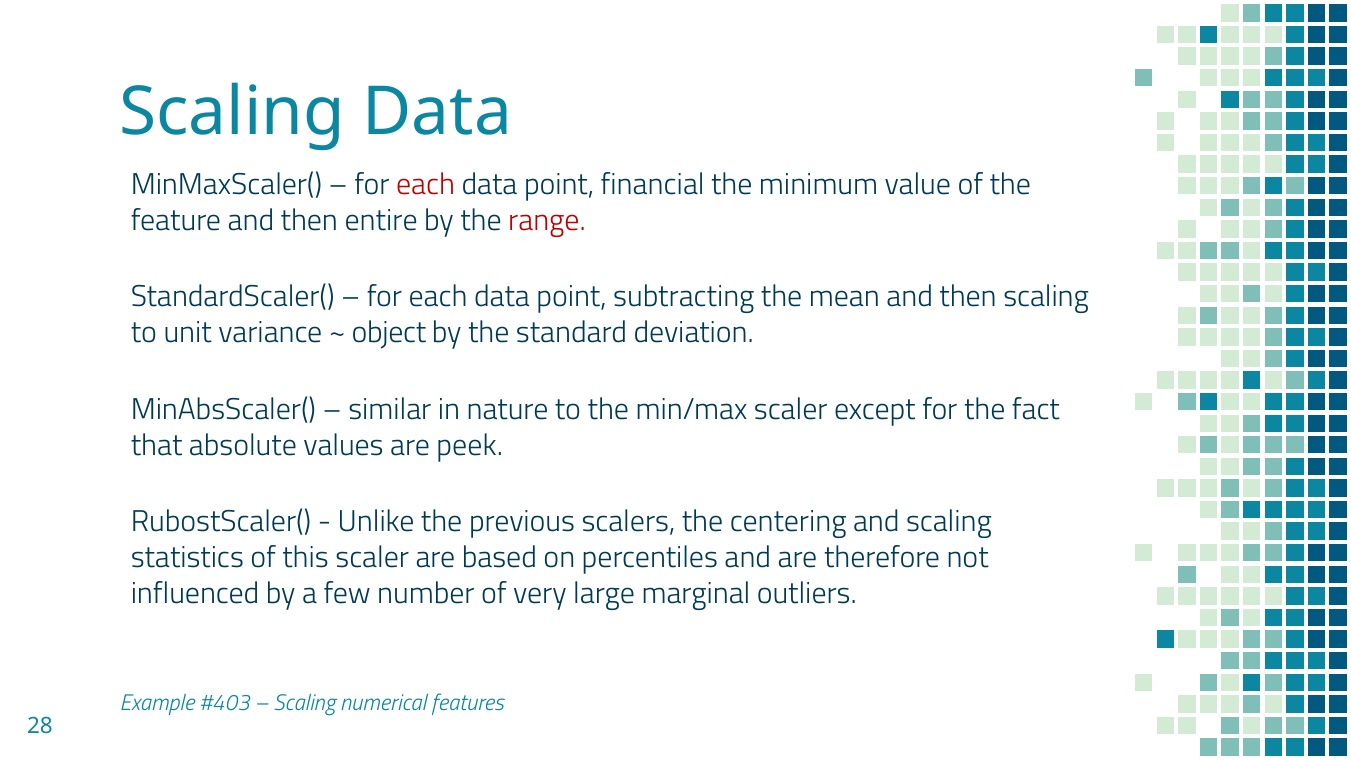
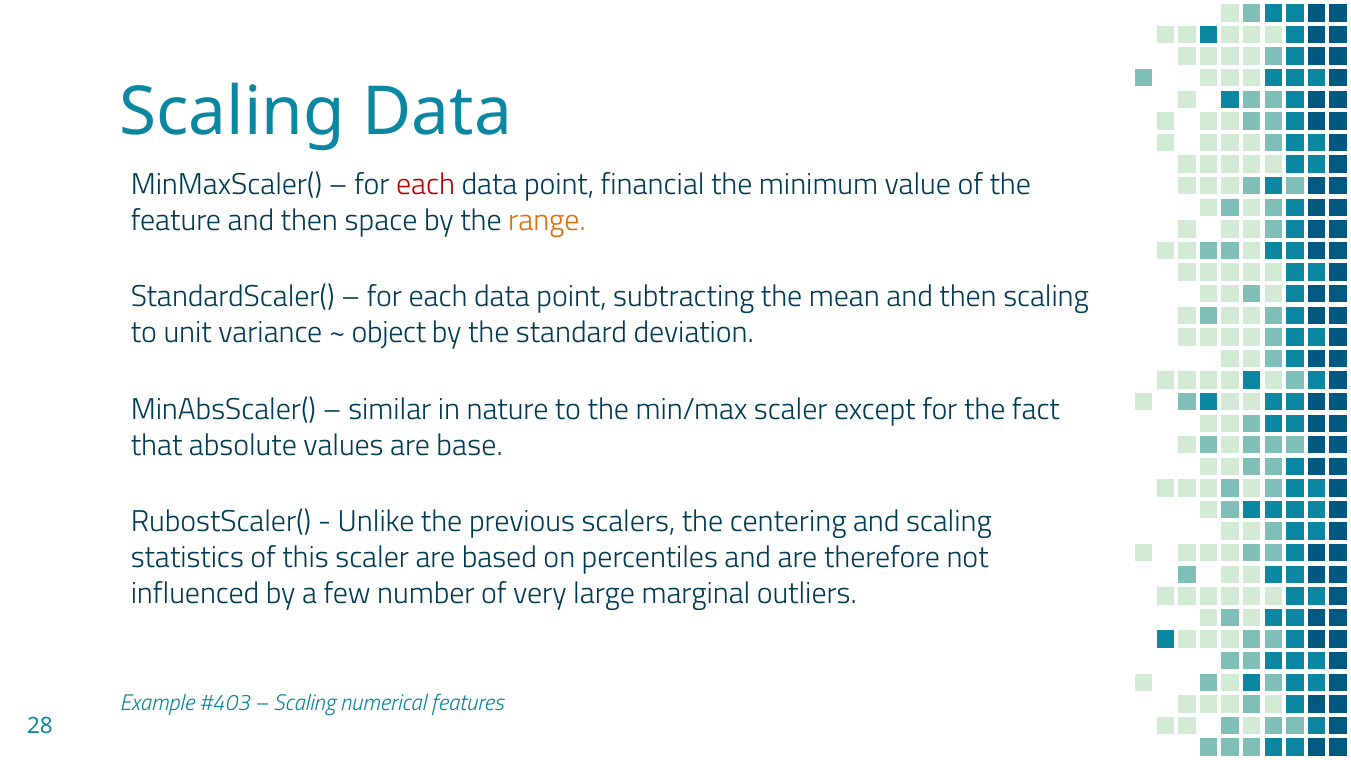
entire: entire -> space (381, 220)
range colour: red -> orange (547, 220)
peek: peek -> base (470, 445)
